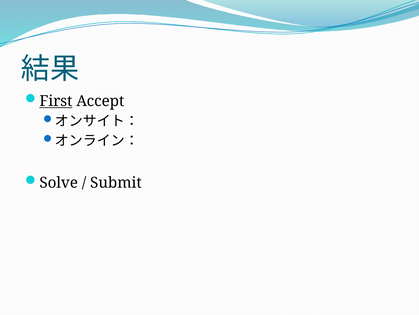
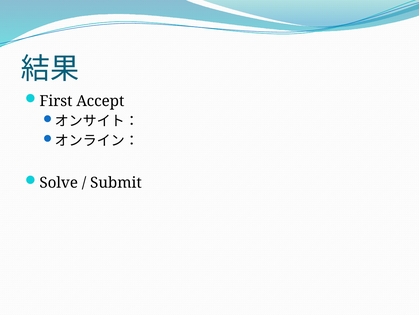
First underline: present -> none (56, 101)
